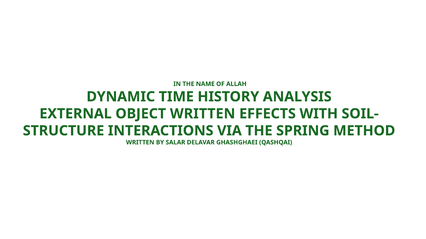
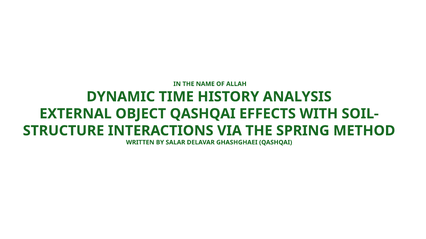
OBJECT WRITTEN: WRITTEN -> QASHQAI (203, 114)
